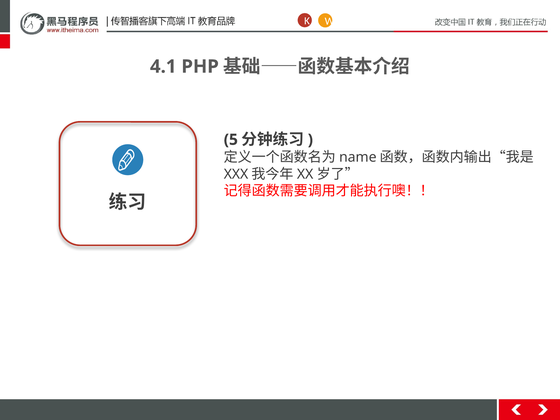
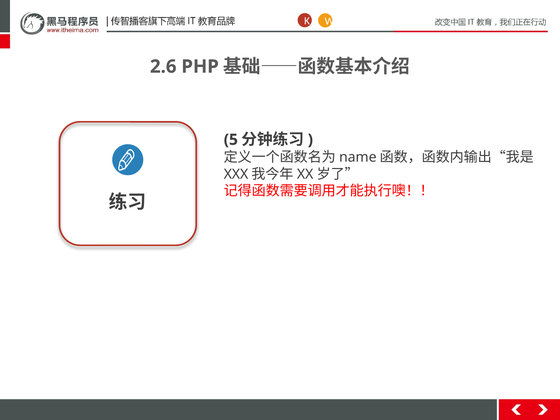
4.1: 4.1 -> 2.6 (163, 67)
